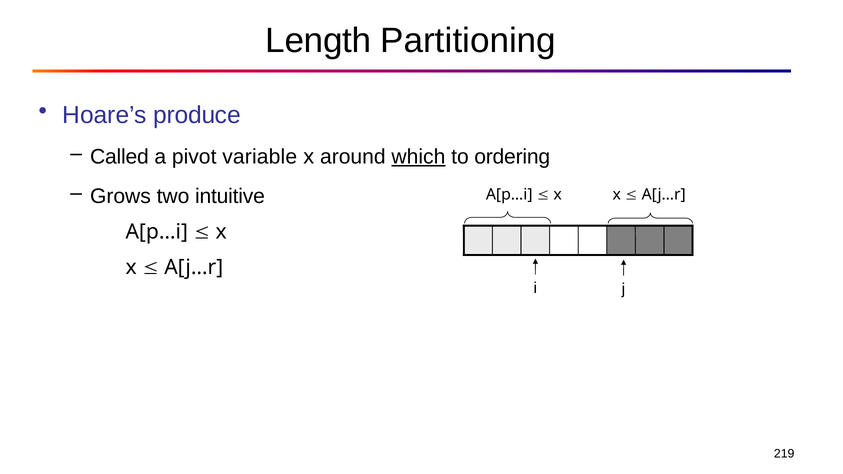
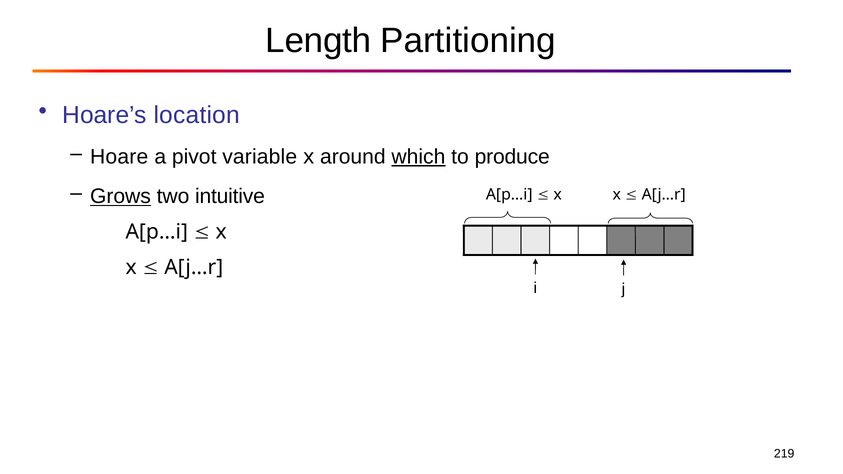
produce: produce -> location (197, 115)
Called: Called -> Hoare (119, 157)
ordering: ordering -> produce (512, 157)
Grows underline: none -> present (120, 196)
